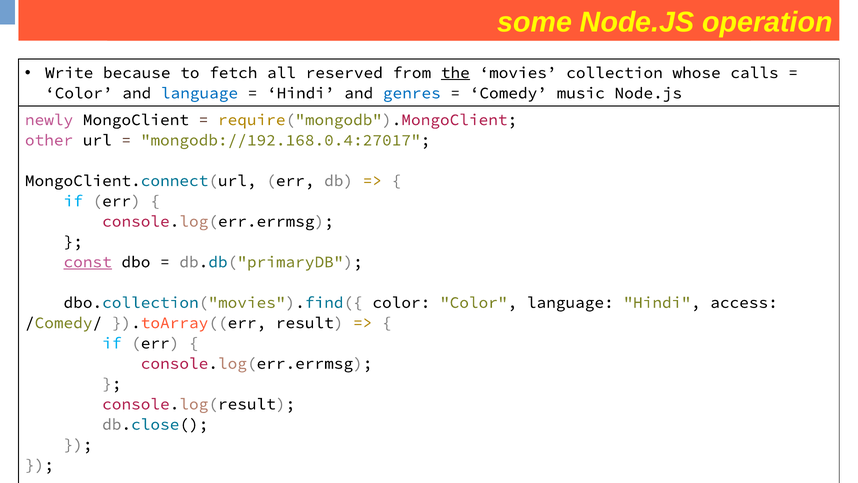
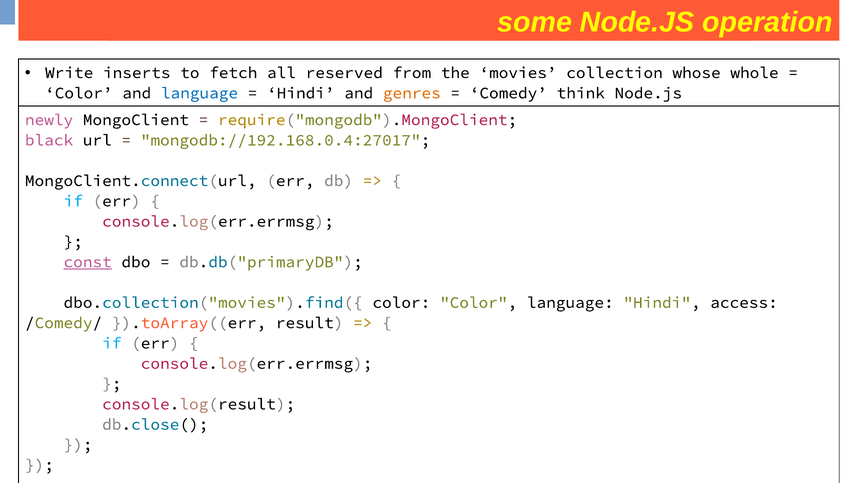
because: because -> inserts (137, 73)
the underline: present -> none (455, 73)
calls: calls -> whole (754, 73)
genres colour: blue -> orange (412, 93)
music: music -> think (581, 93)
other: other -> black (49, 140)
